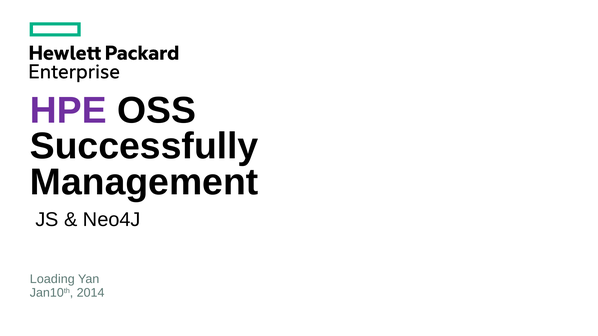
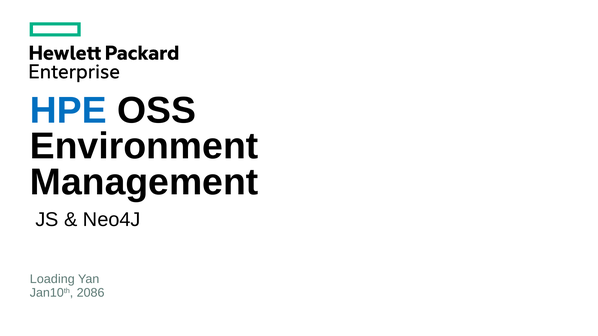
HPE colour: purple -> blue (68, 111)
Successfully: Successfully -> Environment (144, 146)
2014: 2014 -> 2086 (91, 293)
